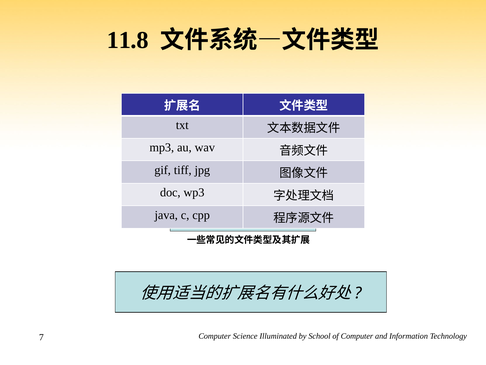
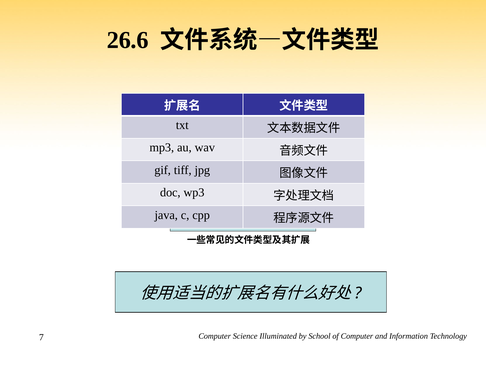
11.8: 11.8 -> 26.6 (128, 40)
